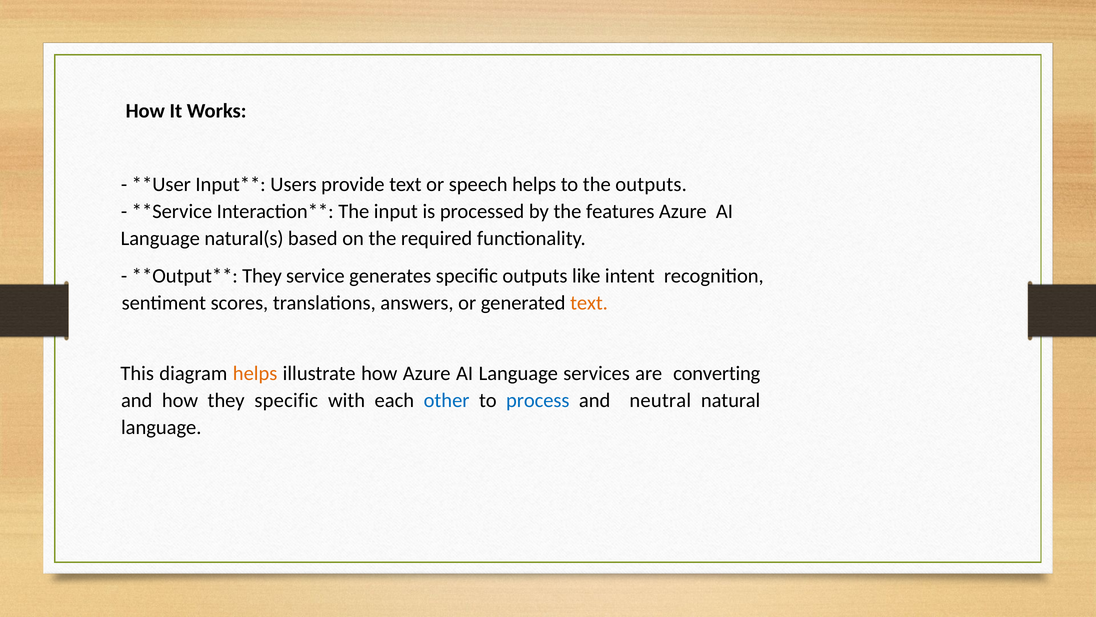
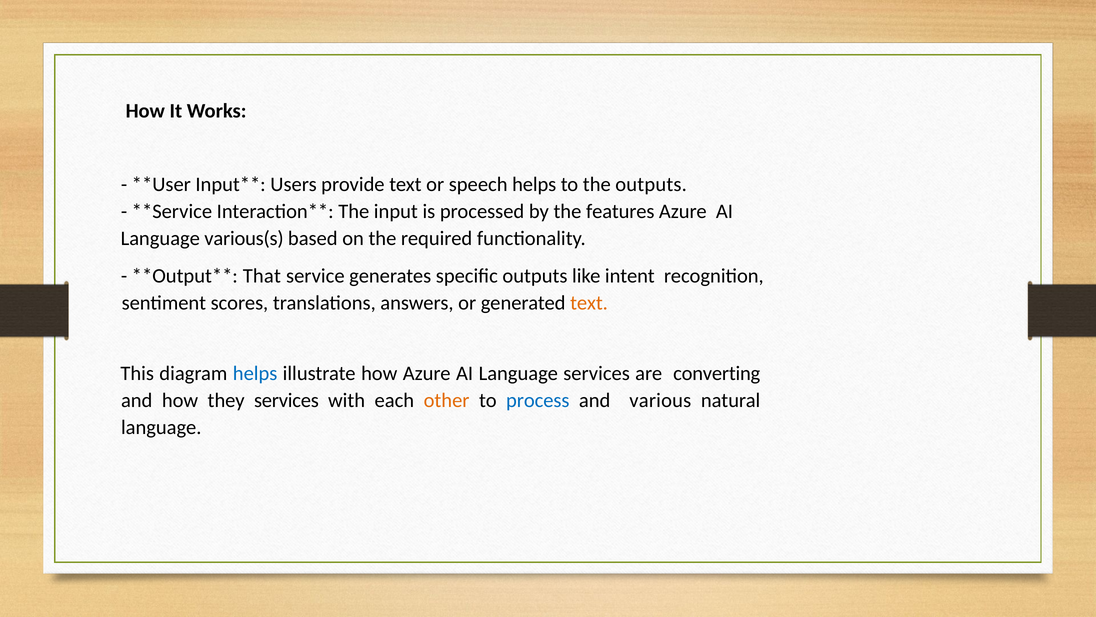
natural(s: natural(s -> various(s (244, 238)
They: They -> That (262, 276)
helps colour: orange -> blue (255, 373)
they specific: specific -> services (286, 400)
other colour: blue -> orange (447, 400)
neutral: neutral -> various (660, 400)
